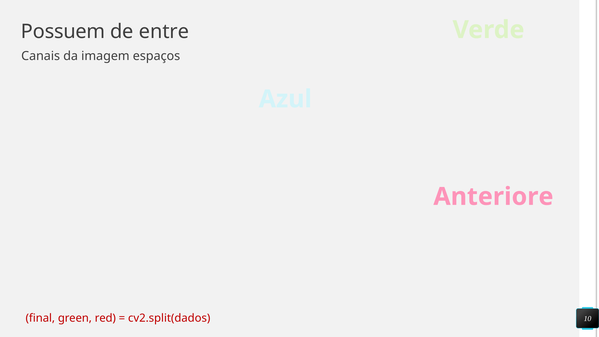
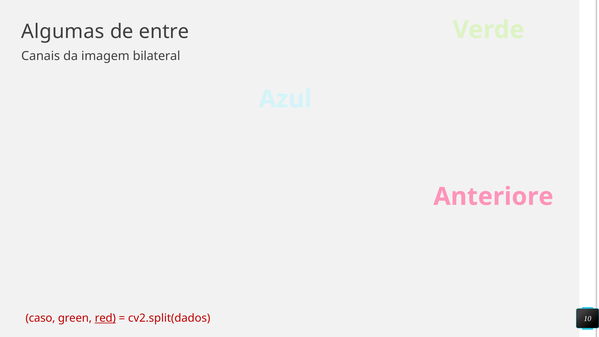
Possuem: Possuem -> Algumas (63, 32)
espaços: espaços -> bilateral (157, 56)
final: final -> caso (40, 318)
red underline: none -> present (105, 318)
